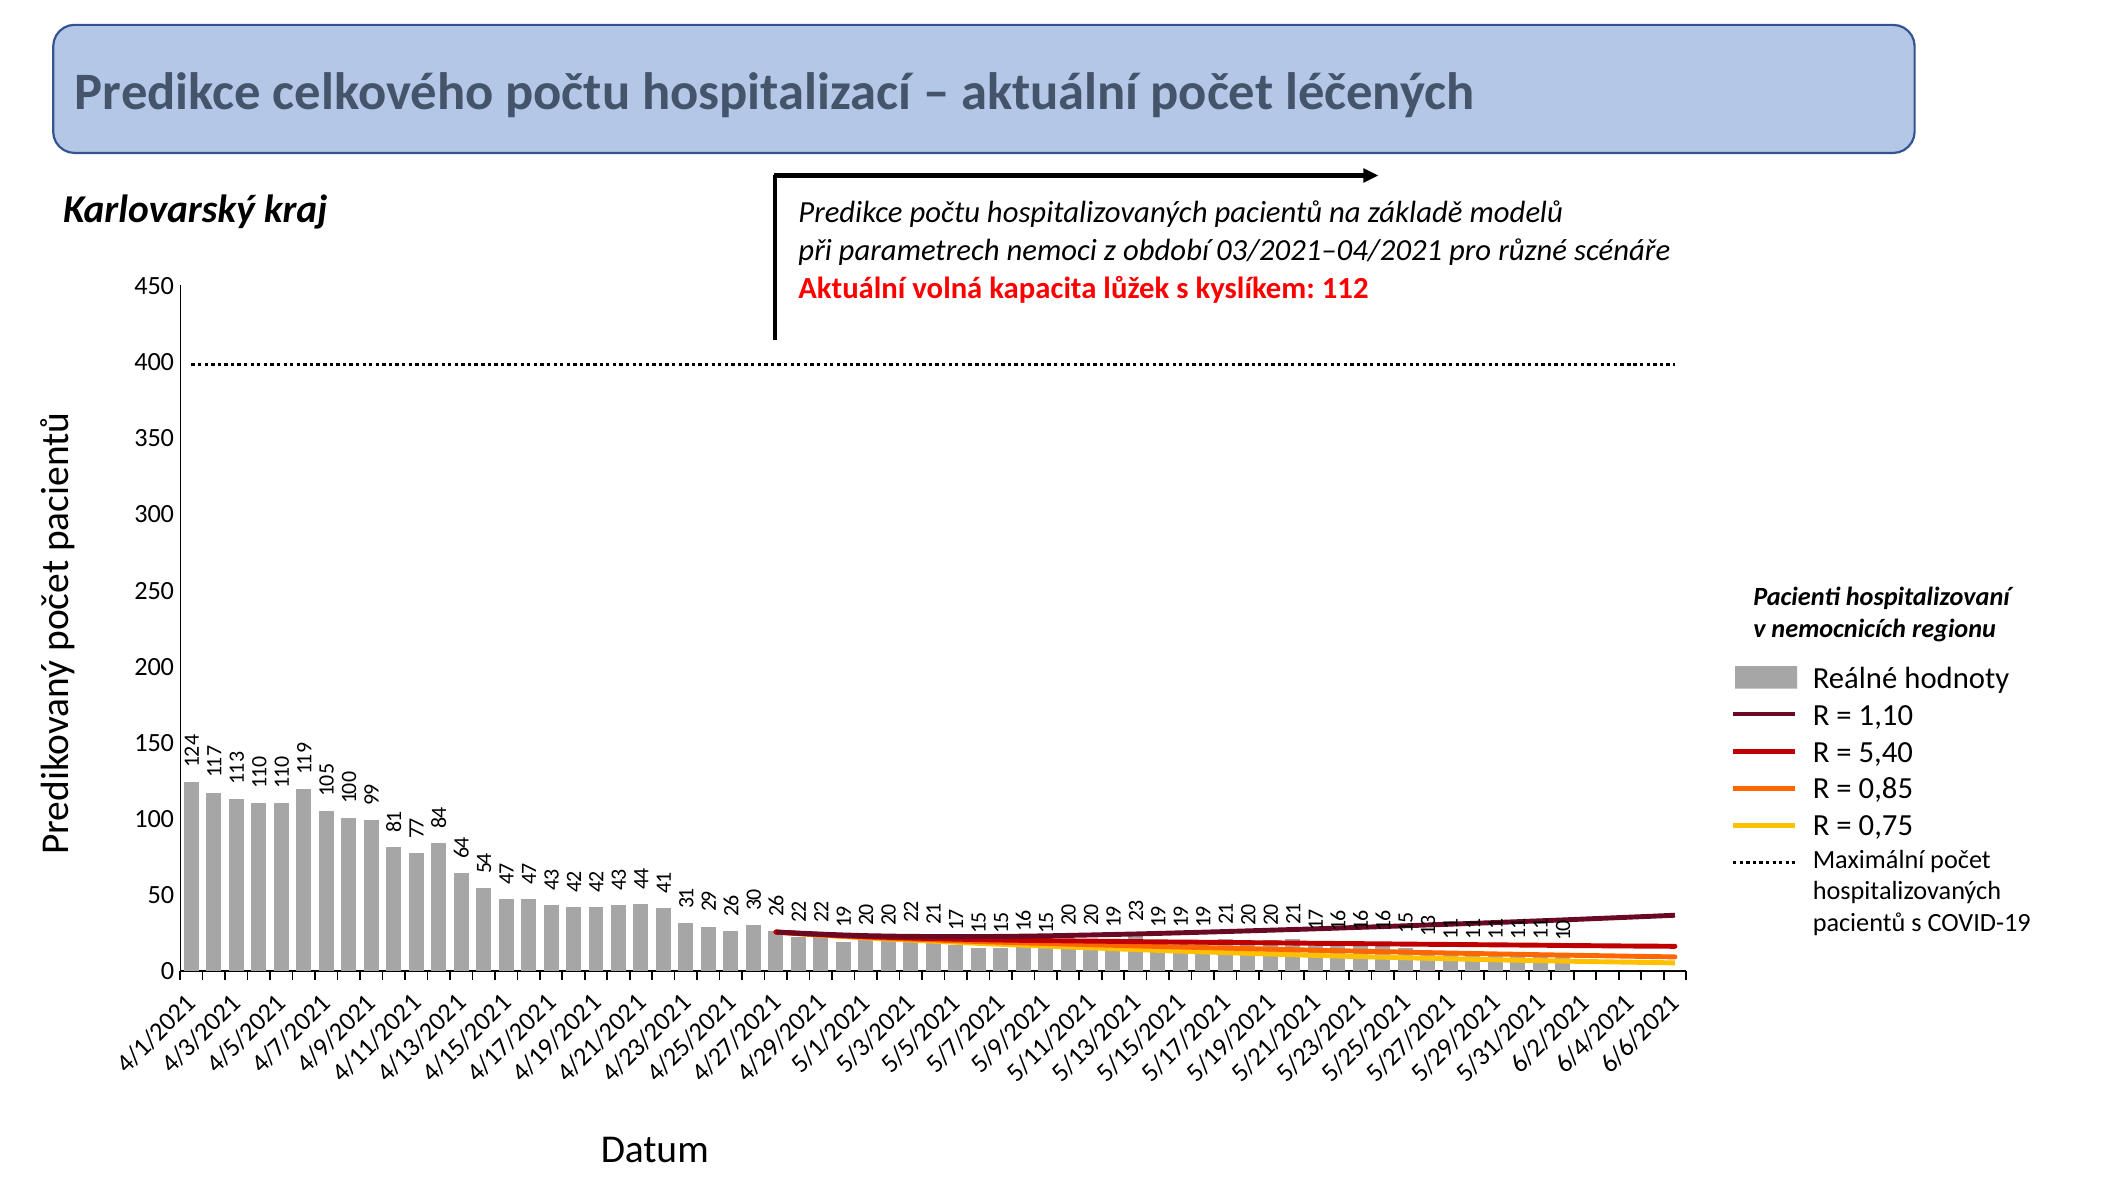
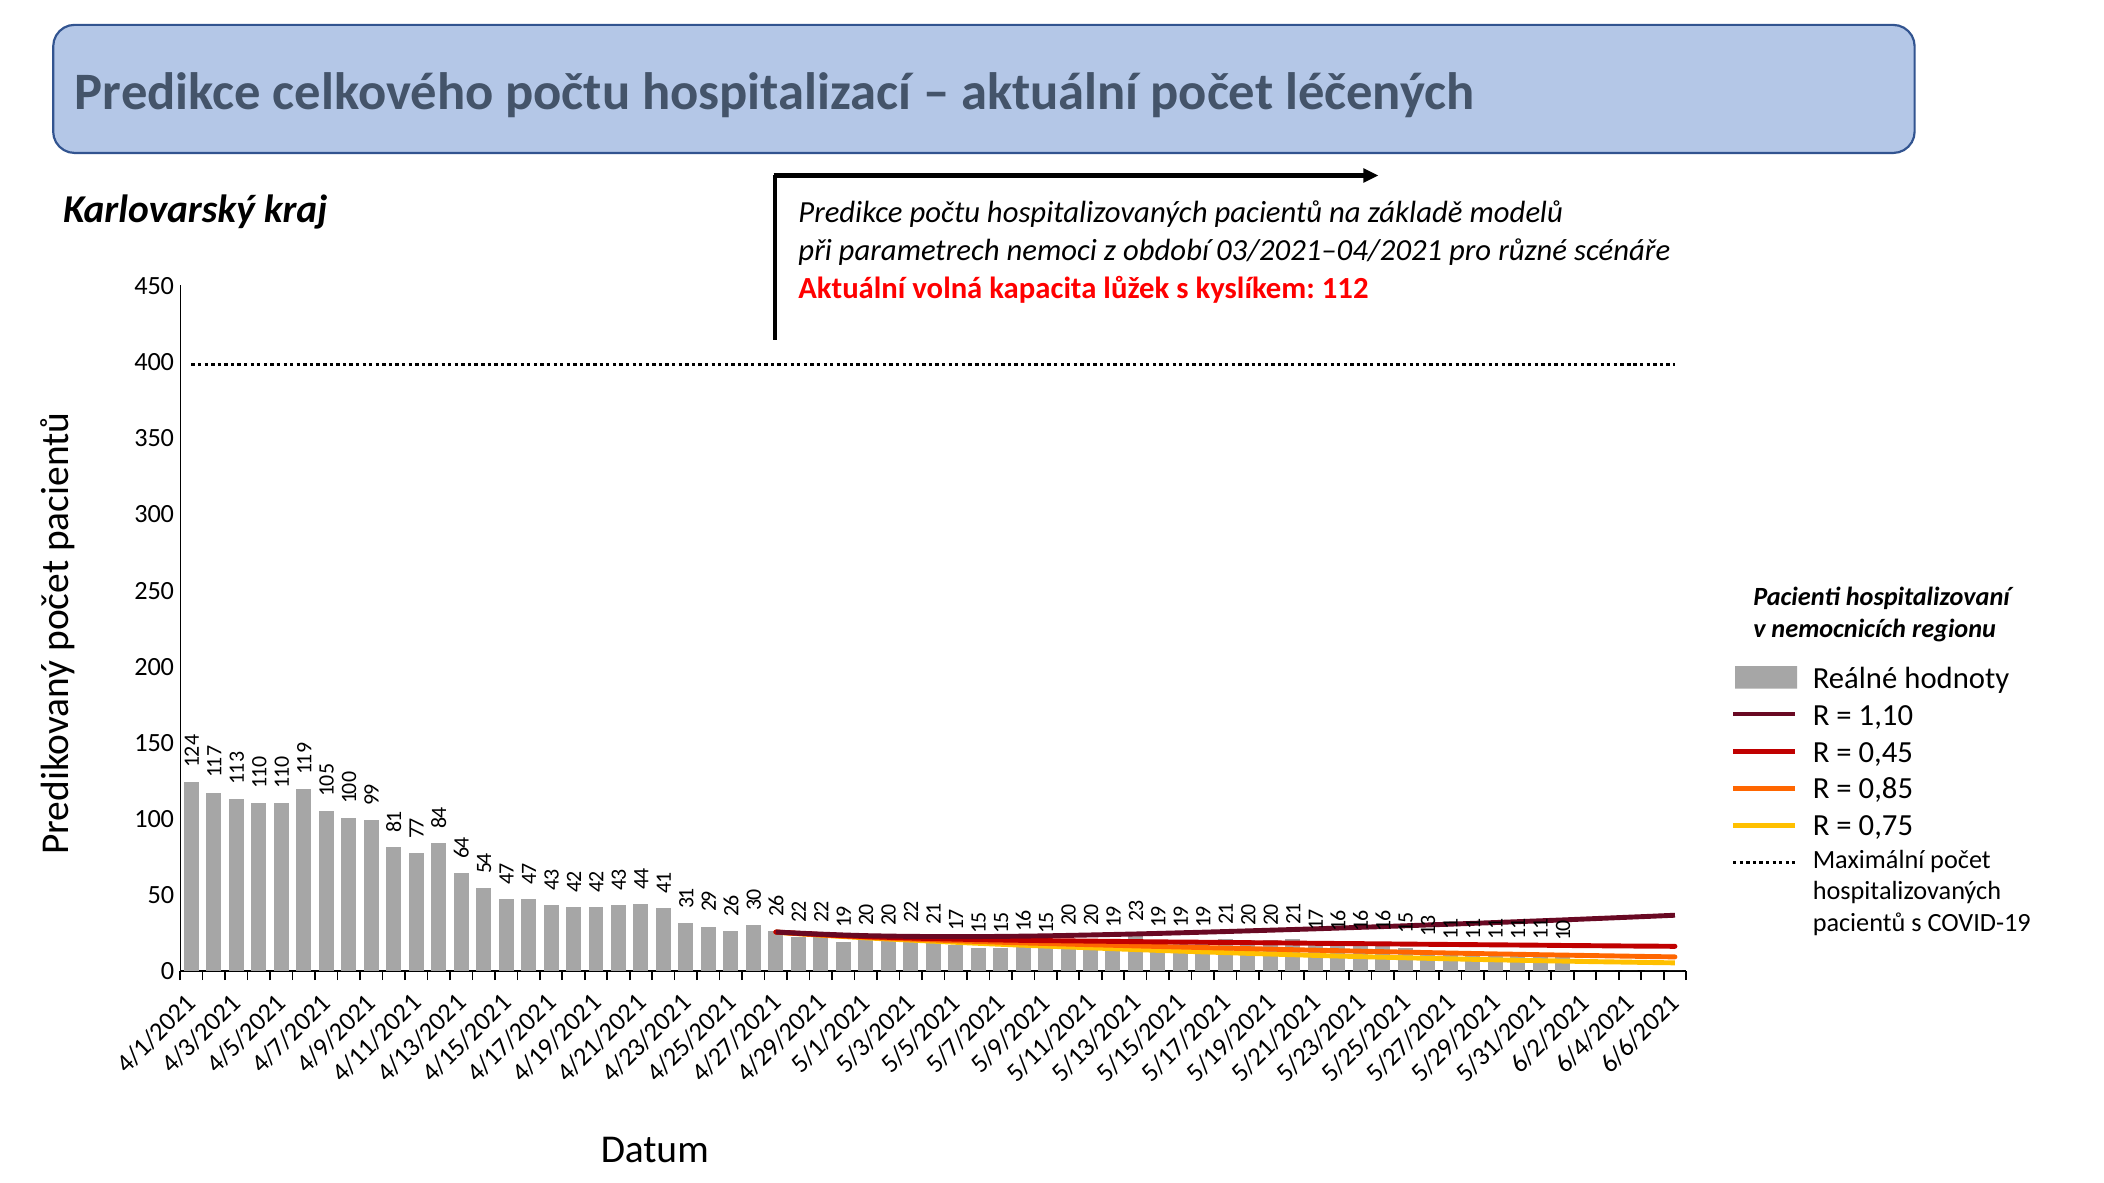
5,40: 5,40 -> 0,45 (1886, 752)
